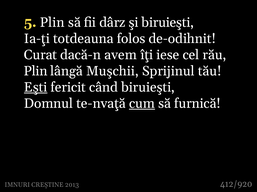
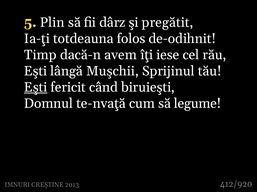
şi biruieşti: biruieşti -> pregătit (168, 22)
Curat: Curat -> Timp (40, 55)
Plin: Plin -> Eşti (36, 71)
cum underline: present -> none (142, 104)
furnică: furnică -> legume (198, 104)
